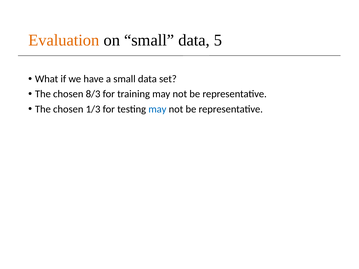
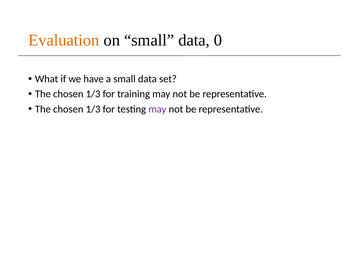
5: 5 -> 0 (218, 40)
8/3: 8/3 -> 1/3 (93, 94)
may colour: blue -> purple (157, 109)
